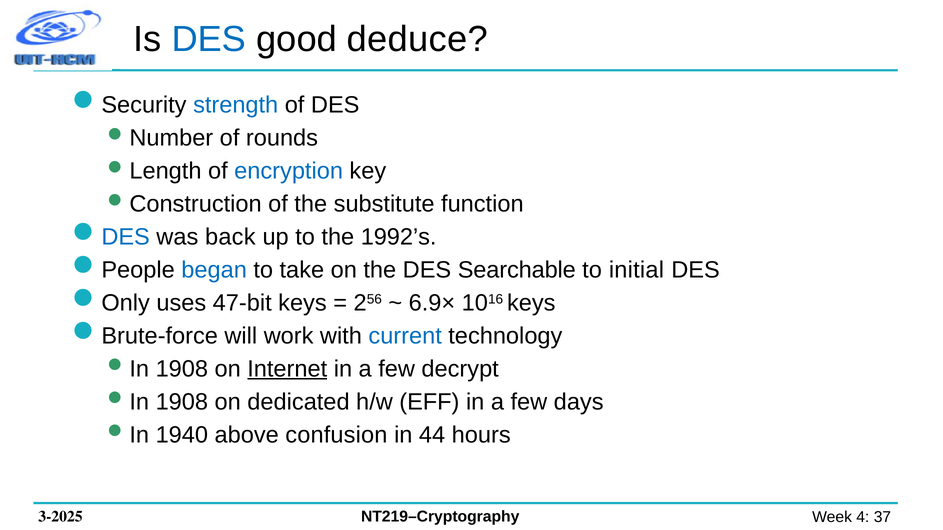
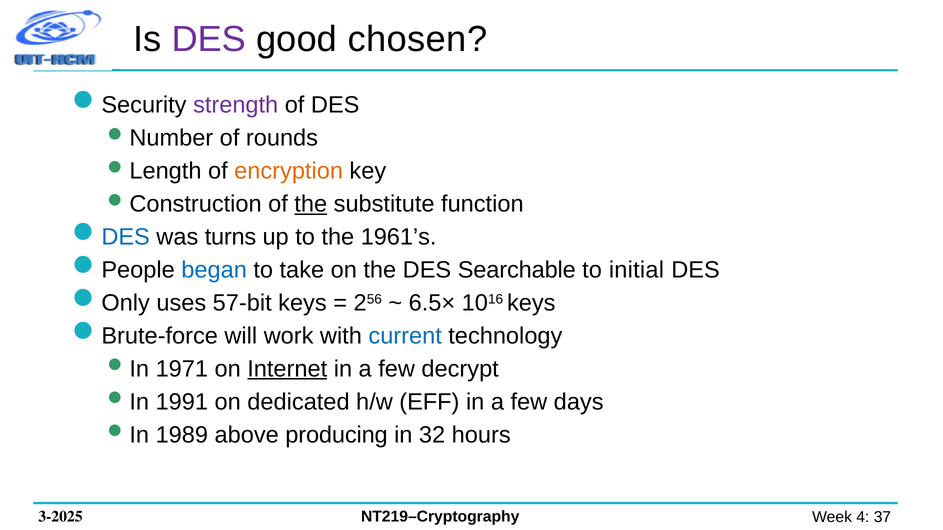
DES colour: blue -> purple (209, 39)
deduce: deduce -> chosen (417, 39)
strength colour: blue -> purple (236, 105)
encryption colour: blue -> orange (289, 171)
the underline: none -> present (311, 204)
back: back -> turns (231, 237)
1992’s: 1992’s -> 1961’s (399, 237)
47-bit: 47-bit -> 57-bit (242, 303)
6.9×: 6.9× -> 6.5× (432, 303)
1908: 1908 -> 1971 (182, 369)
1908: 1908 -> 1991 (182, 402)
1940: 1940 -> 1989 (182, 435)
confusion: confusion -> producing (337, 435)
44: 44 -> 32 (432, 435)
